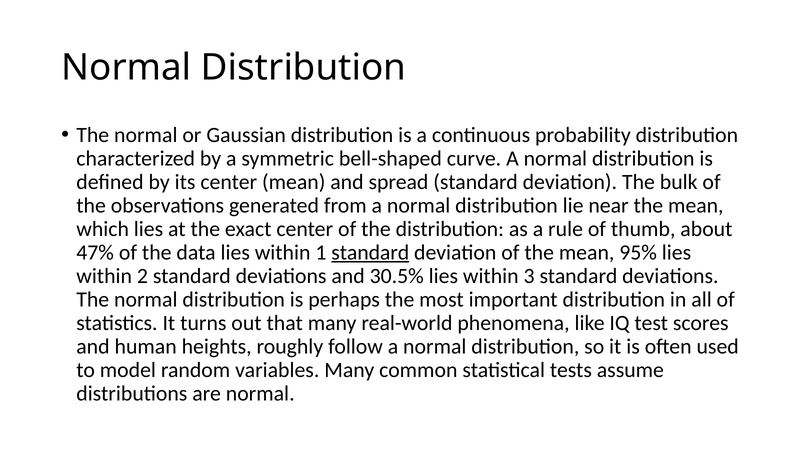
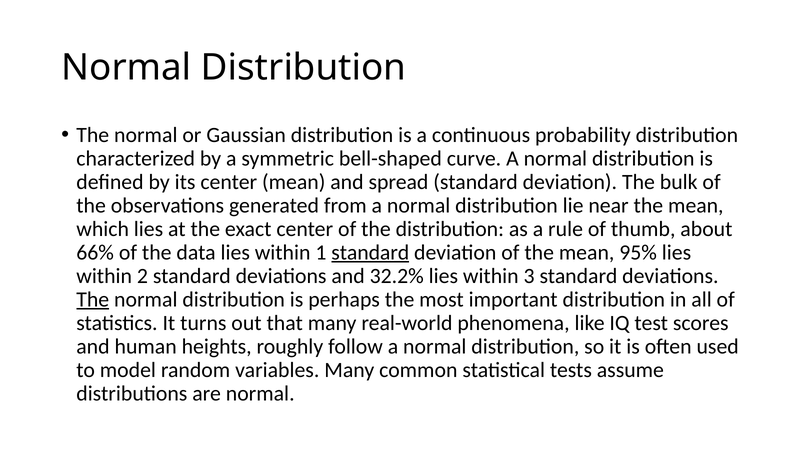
47%: 47% -> 66% (95, 253)
30.5%: 30.5% -> 32.2% (397, 276)
The underline: none -> present (93, 300)
